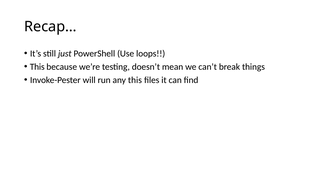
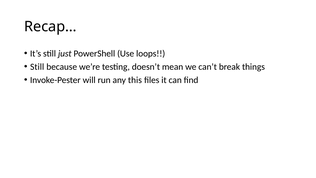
This: This -> Still (37, 67)
